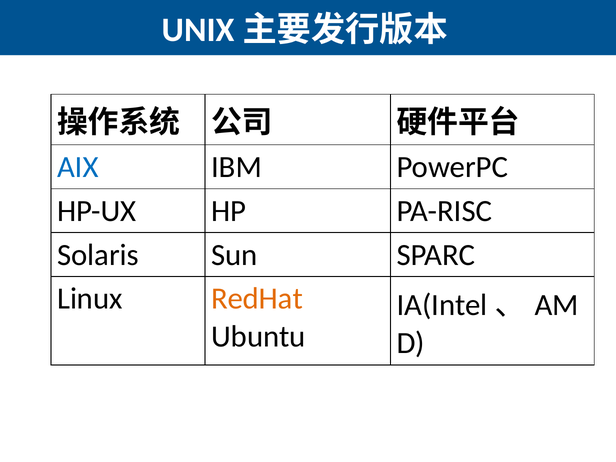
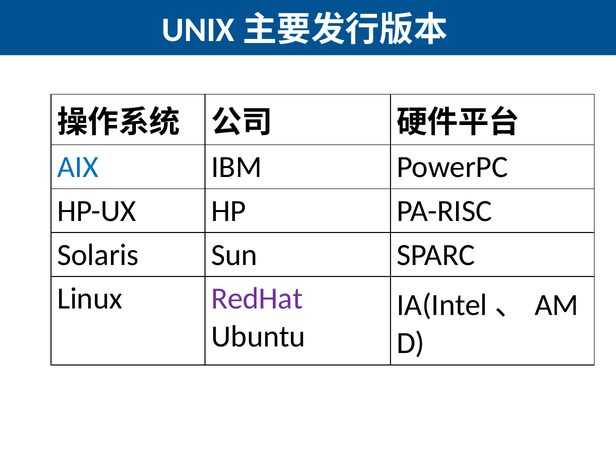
RedHat colour: orange -> purple (257, 299)
